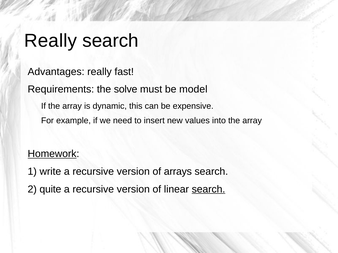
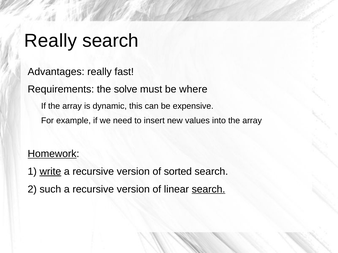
model: model -> where (193, 89)
write underline: none -> present (50, 172)
arrays: arrays -> sorted (178, 172)
quite: quite -> such (50, 189)
